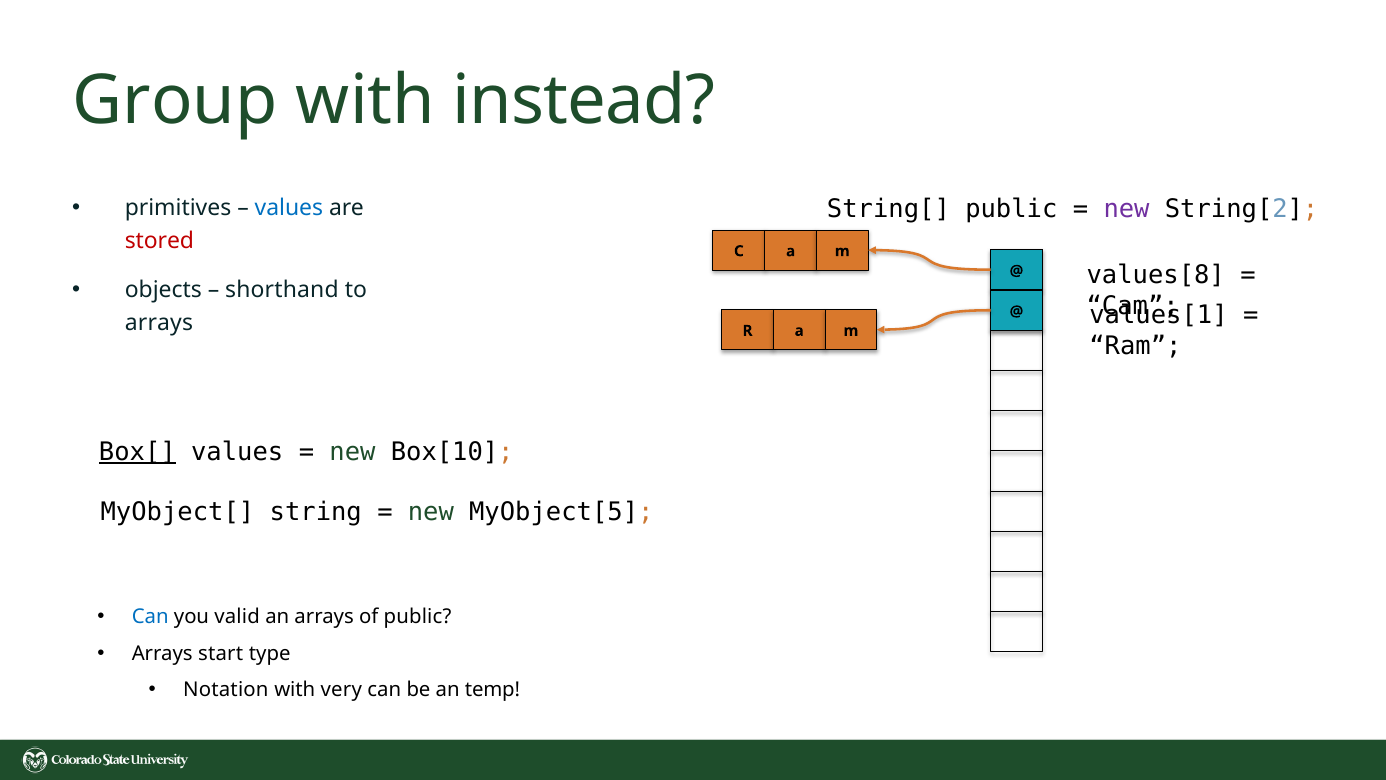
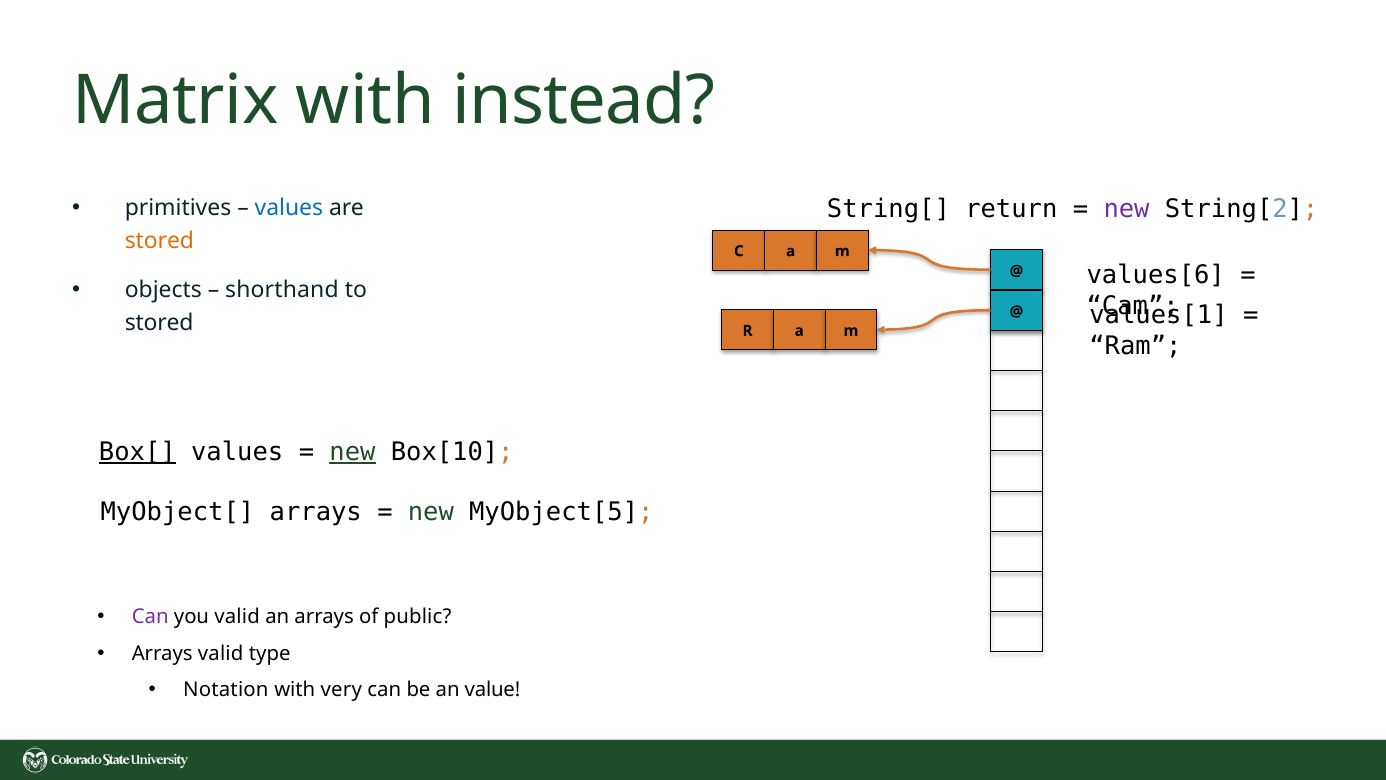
Group: Group -> Matrix (175, 101)
String[ public: public -> return (1011, 209)
stored colour: red -> orange (159, 241)
values[8: values[8 -> values[6 (1156, 275)
arrays: arrays -> stored (159, 323)
new underline: none -> present (353, 452)
MyObject[ string: string -> arrays (316, 512)
Can colour: blue -> purple (150, 617)
Arrays start: start -> valid (221, 653)
temp: temp -> value (492, 690)
